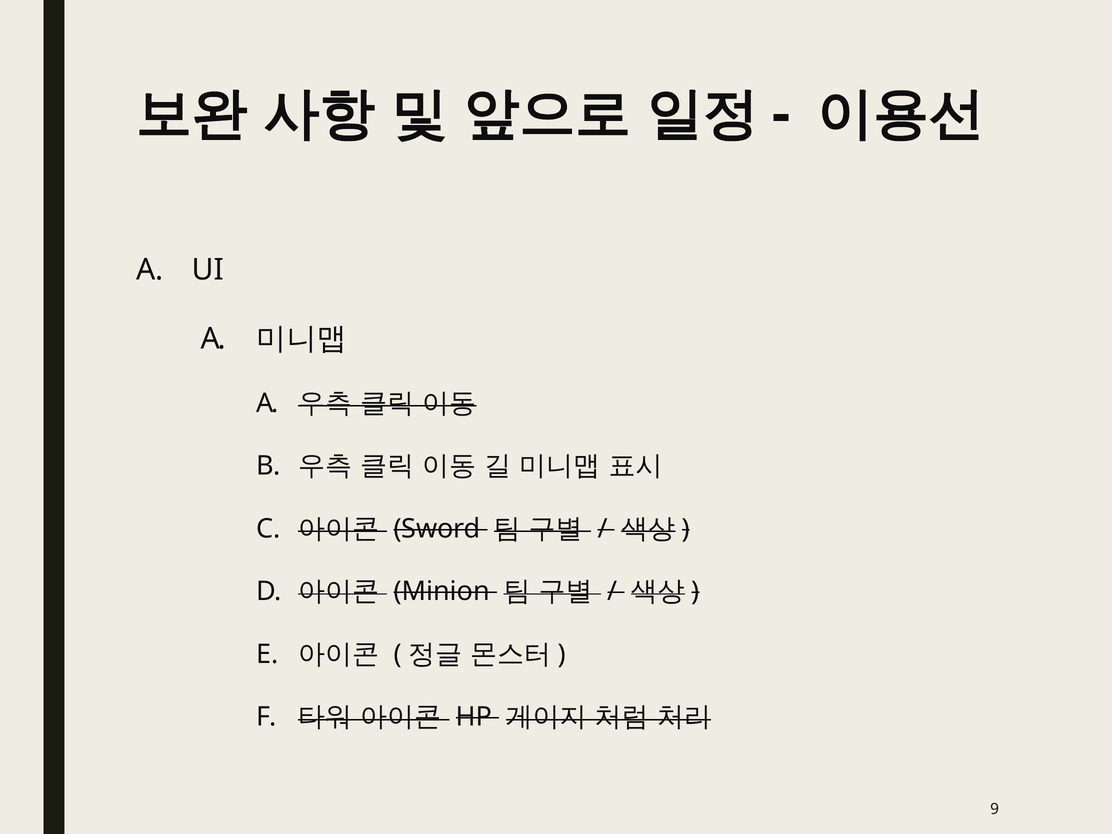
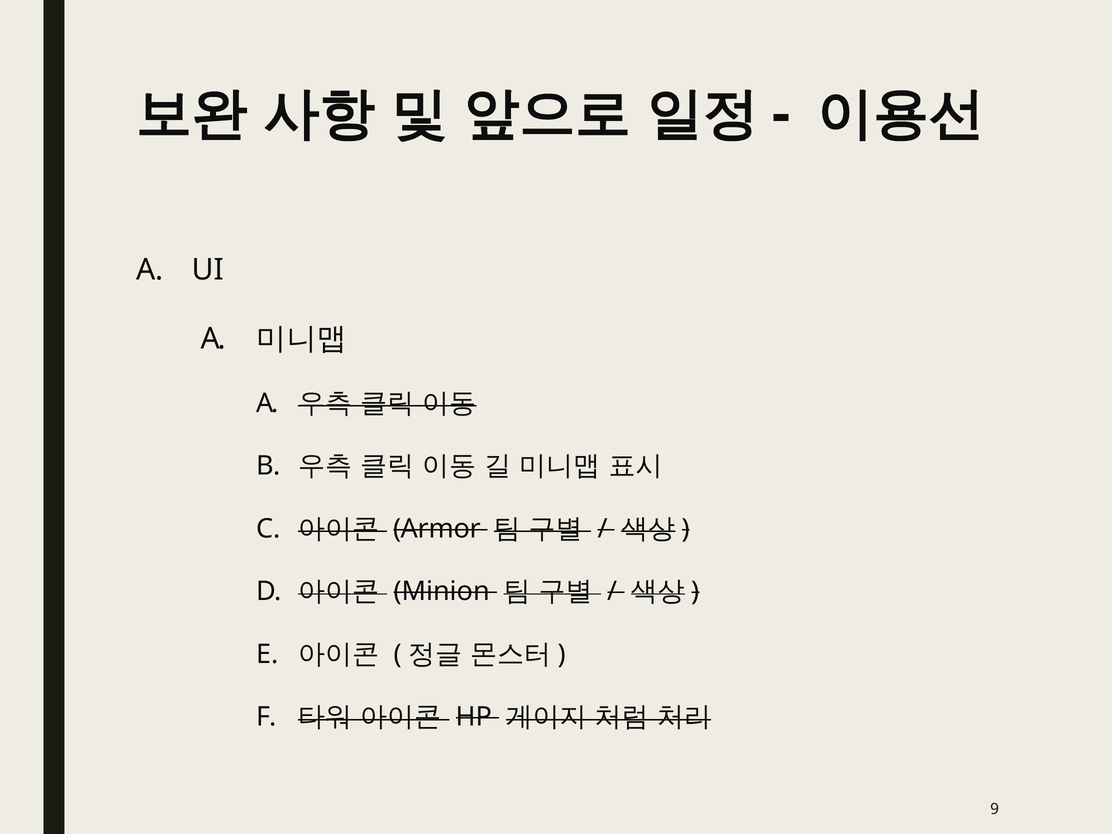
Sword: Sword -> Armor (437, 529)
